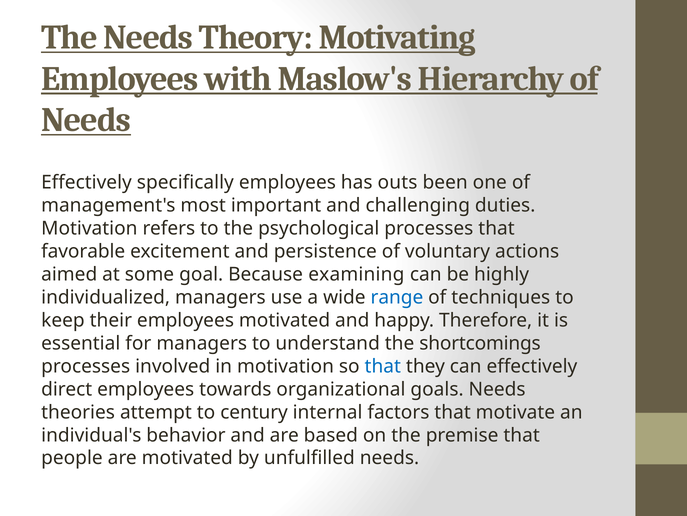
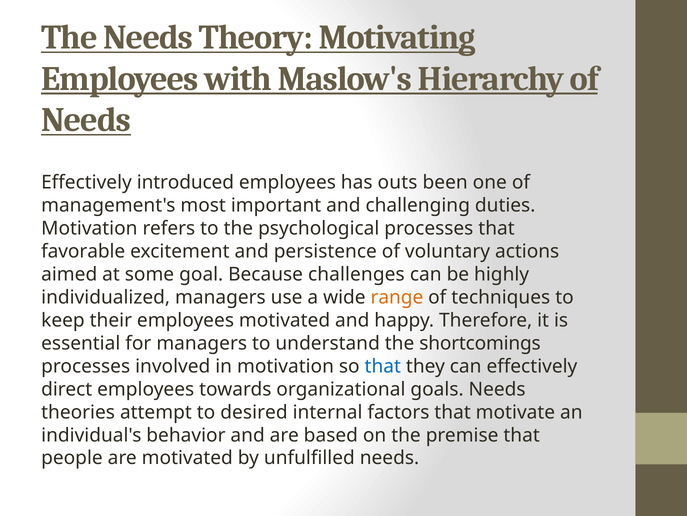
specifically: specifically -> introduced (185, 182)
examining: examining -> challenges (356, 274)
range colour: blue -> orange (397, 297)
century: century -> desired (254, 412)
